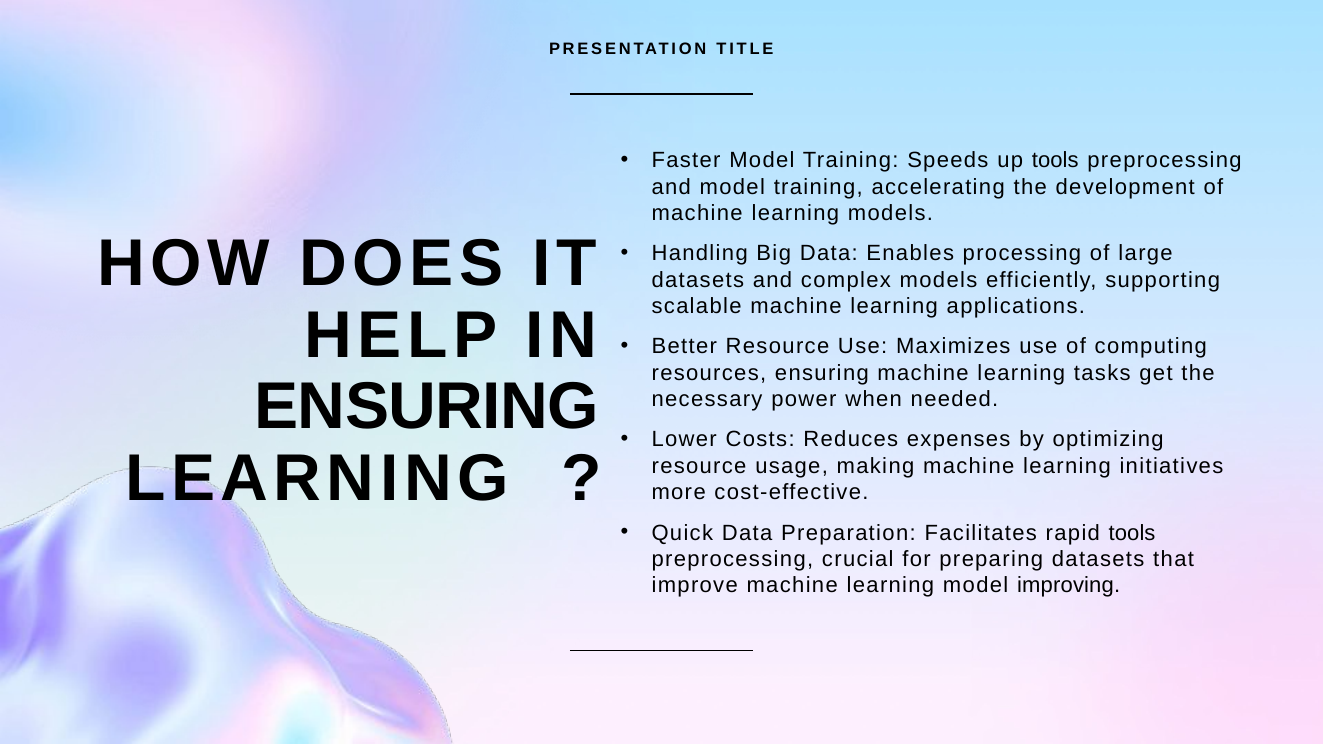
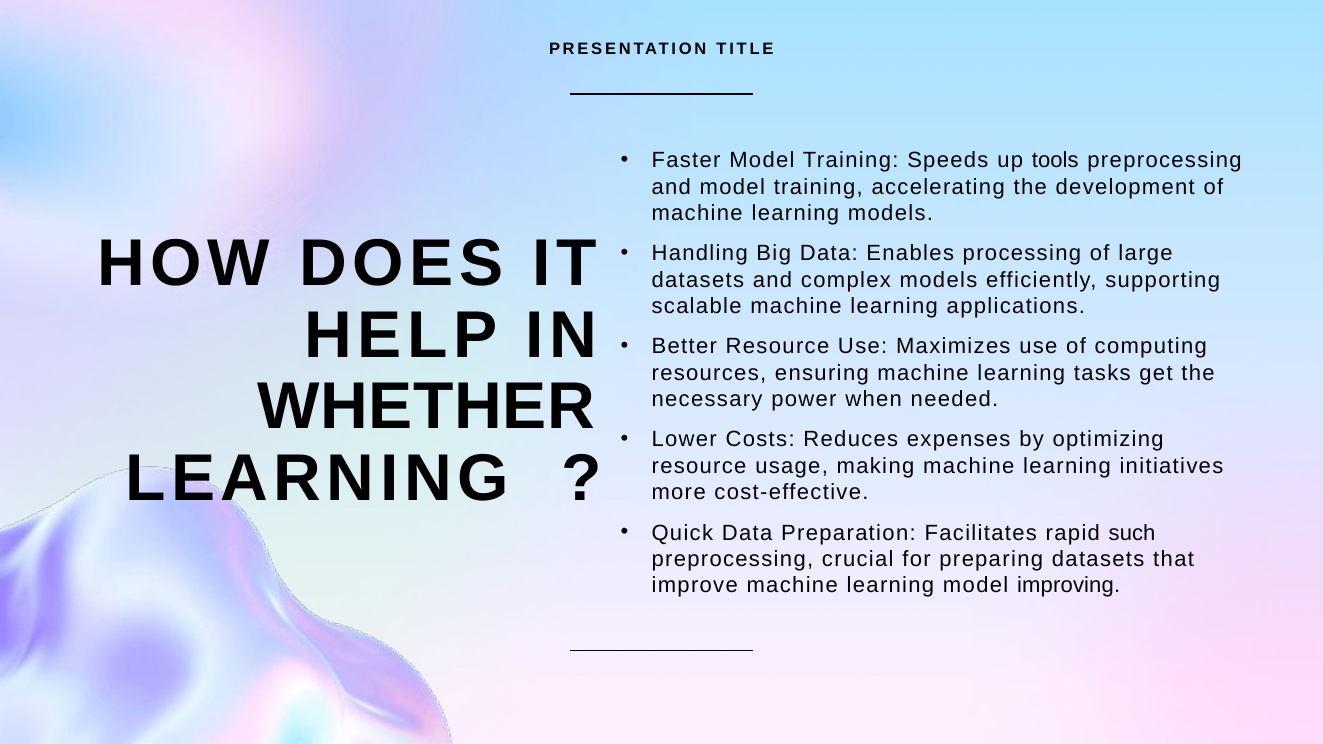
ENSURING: ENSURING -> WHETHER (426, 407)
rapid tools: tools -> such (1132, 533)
